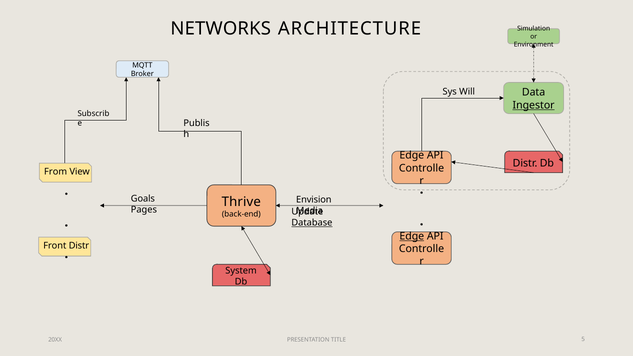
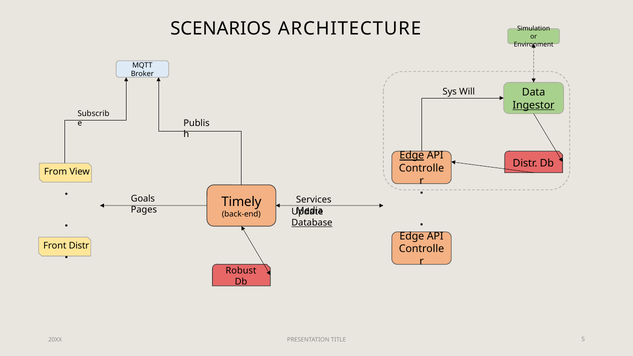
NETWORKS: NETWORKS -> SCENARIOS (221, 29)
Edge underline: none -> present (412, 156)
Envision: Envision -> Services (314, 200)
Thrive: Thrive -> Timely (241, 202)
Edge underline: present -> none (412, 236)
System: System -> Robust (241, 271)
